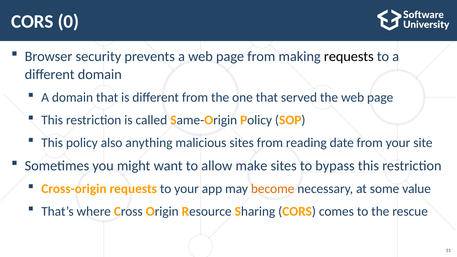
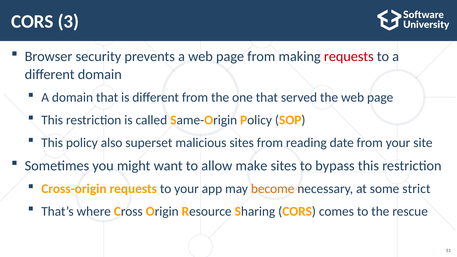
0: 0 -> 3 (68, 22)
requests colour: black -> red (349, 57)
anything: anything -> superset (149, 143)
value: value -> strict (416, 189)
